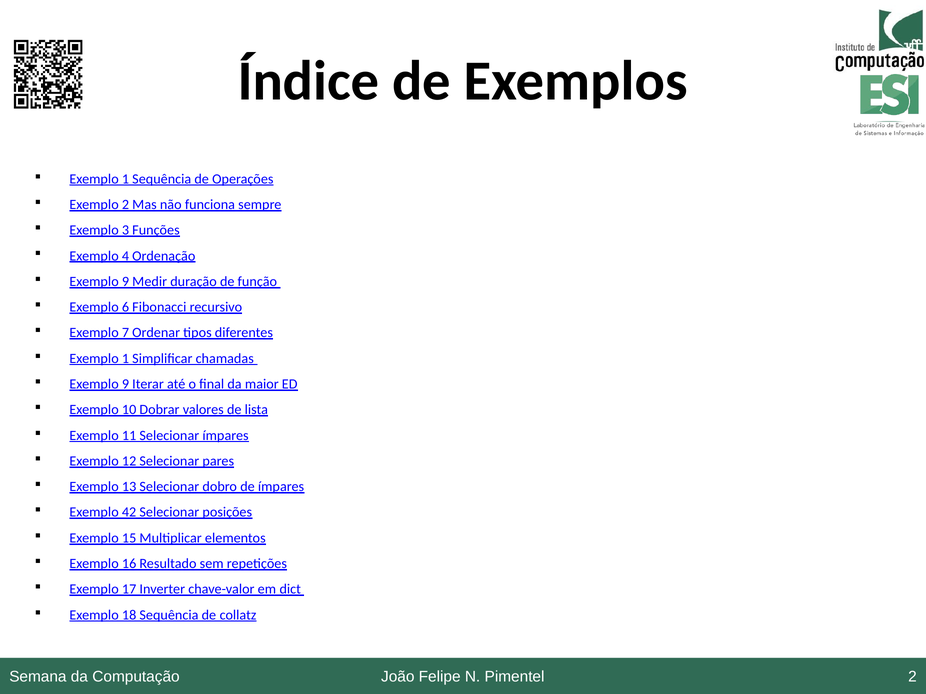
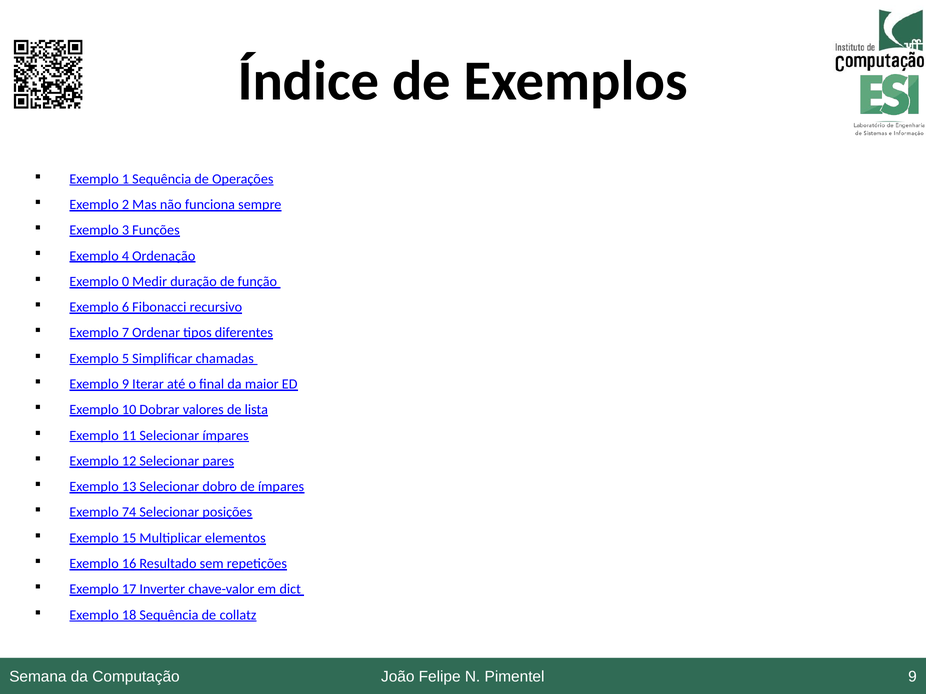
9: 9 -> 0 (125, 282)
1: 1 -> 5 (125, 359)
42: 42 -> 74 (129, 513)
Pimentel 2: 2 -> 9 (913, 677)
